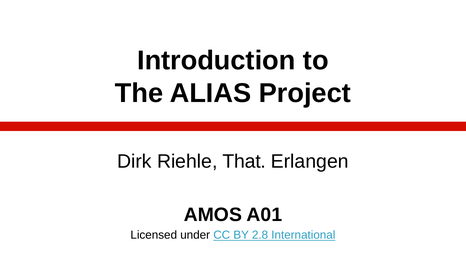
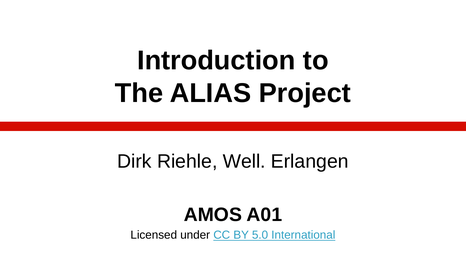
That: That -> Well (244, 161)
2.8: 2.8 -> 5.0 (260, 235)
